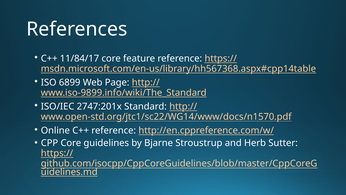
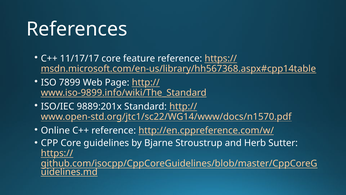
11/84/17: 11/84/17 -> 11/17/17 (79, 58)
6899: 6899 -> 7899 (70, 82)
2747:201x: 2747:201x -> 9889:201x (99, 106)
